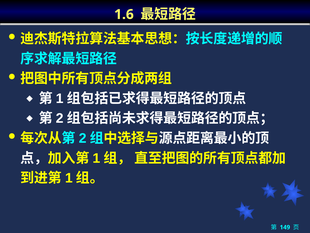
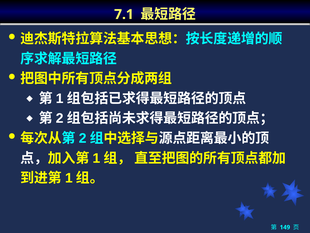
1.6: 1.6 -> 7.1 (124, 14)
